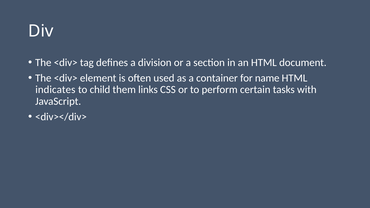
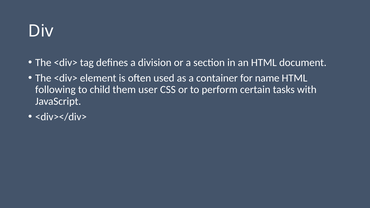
indicates: indicates -> following (55, 90)
links: links -> user (148, 90)
